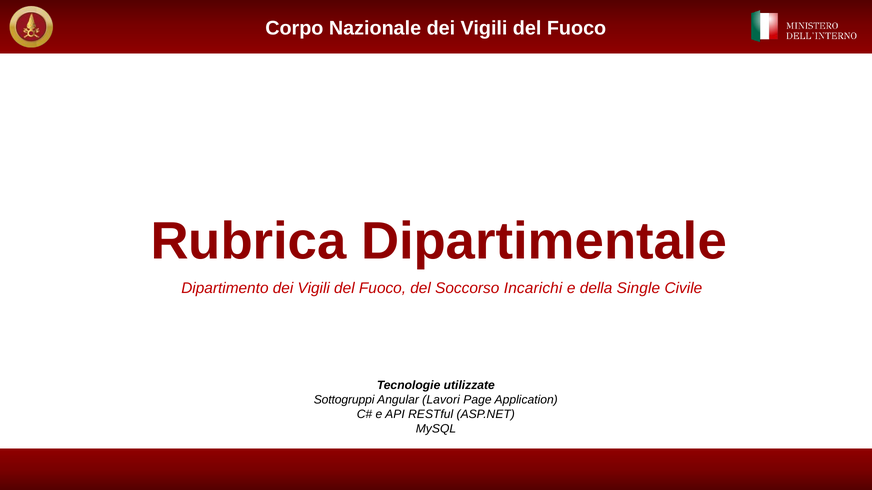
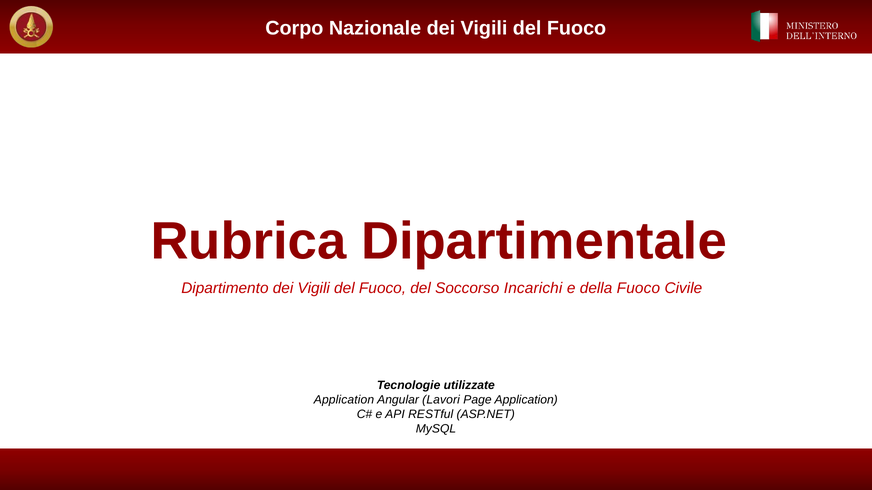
della Single: Single -> Fuoco (638, 288)
Sottogruppi: Sottogruppi -> Application (344, 400)
